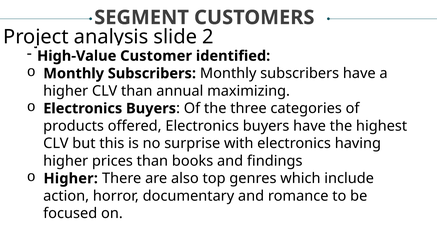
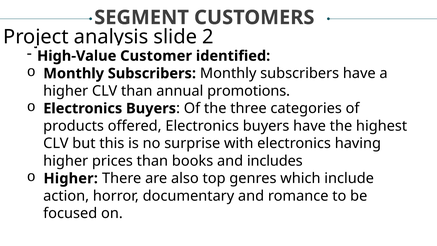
maximizing: maximizing -> promotions (249, 91)
findings: findings -> includes (275, 161)
